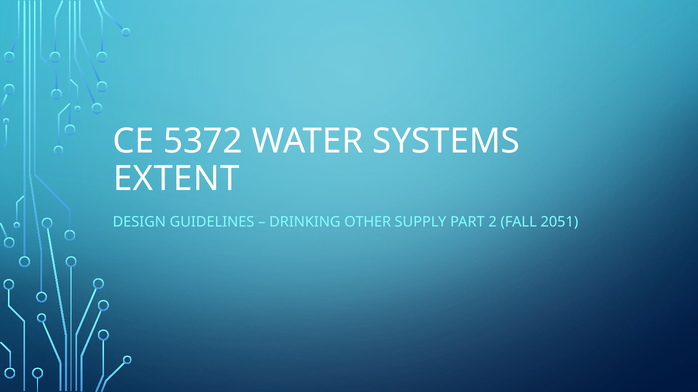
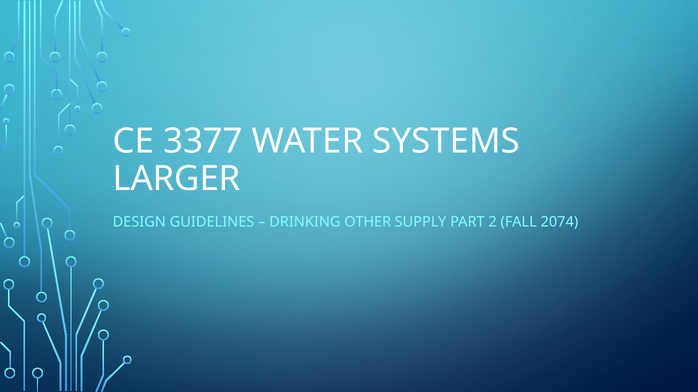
5372: 5372 -> 3377 (203, 142)
EXTENT: EXTENT -> LARGER (177, 179)
2051: 2051 -> 2074 (559, 222)
